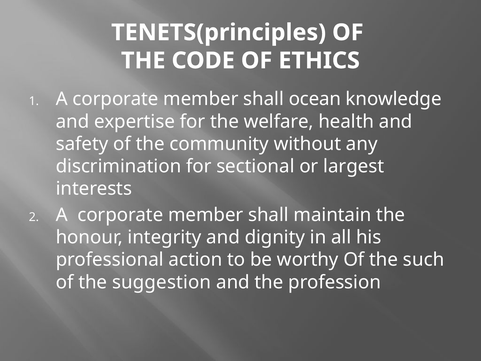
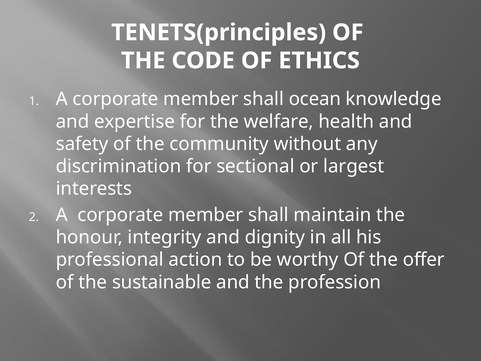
such: such -> offer (424, 260)
suggestion: suggestion -> sustainable (162, 282)
